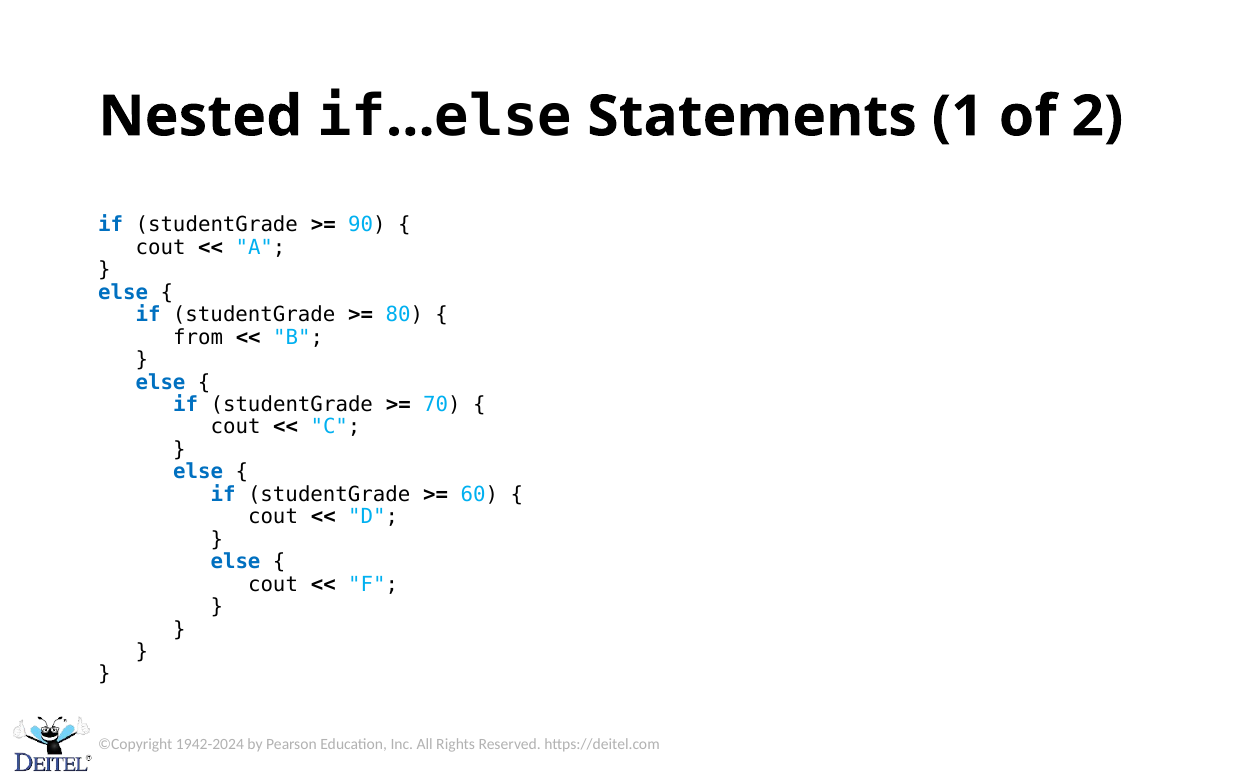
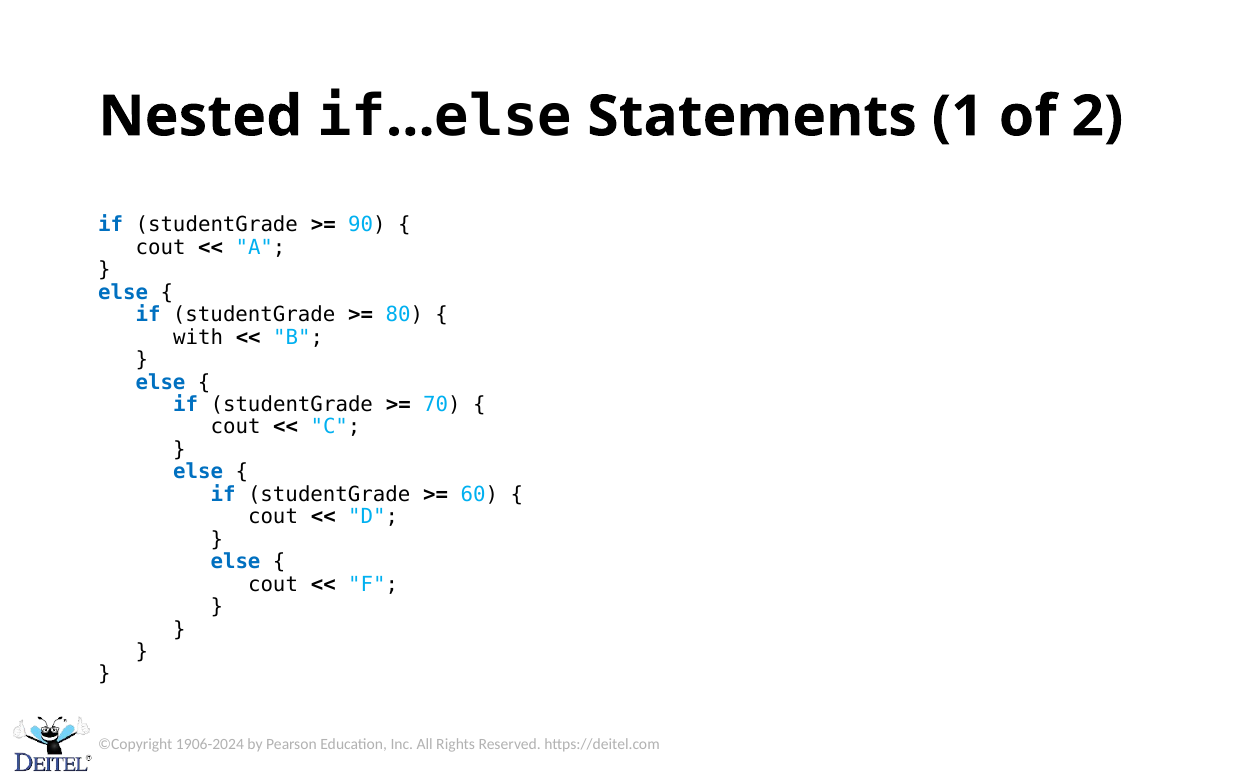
from: from -> with (198, 337)
1942-2024: 1942-2024 -> 1906-2024 (210, 744)
